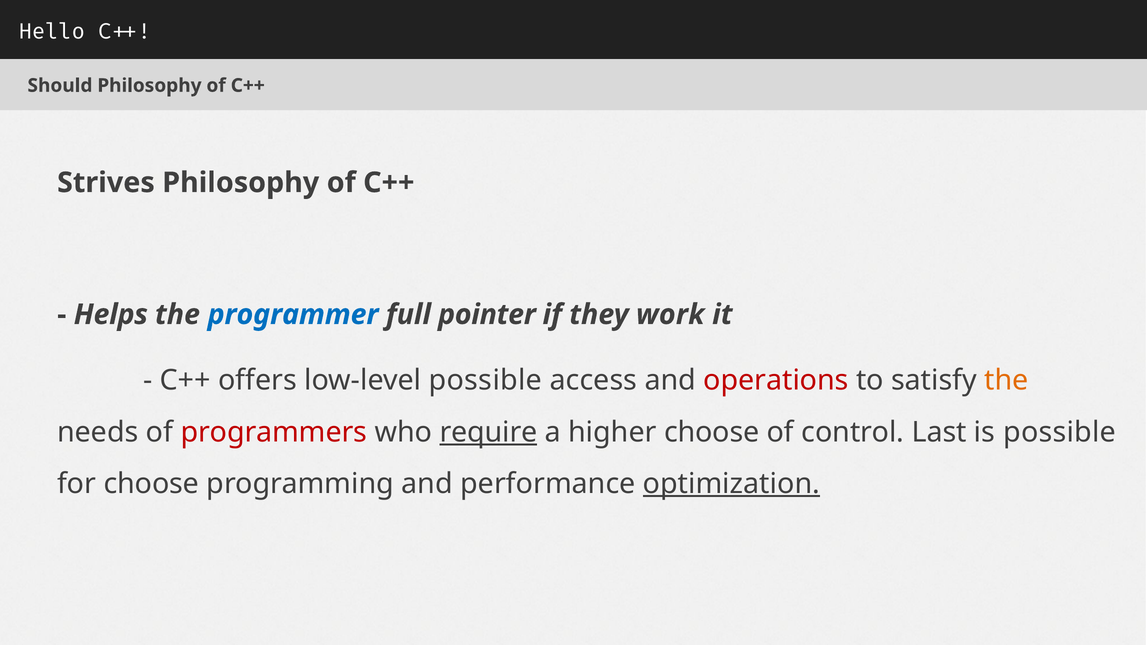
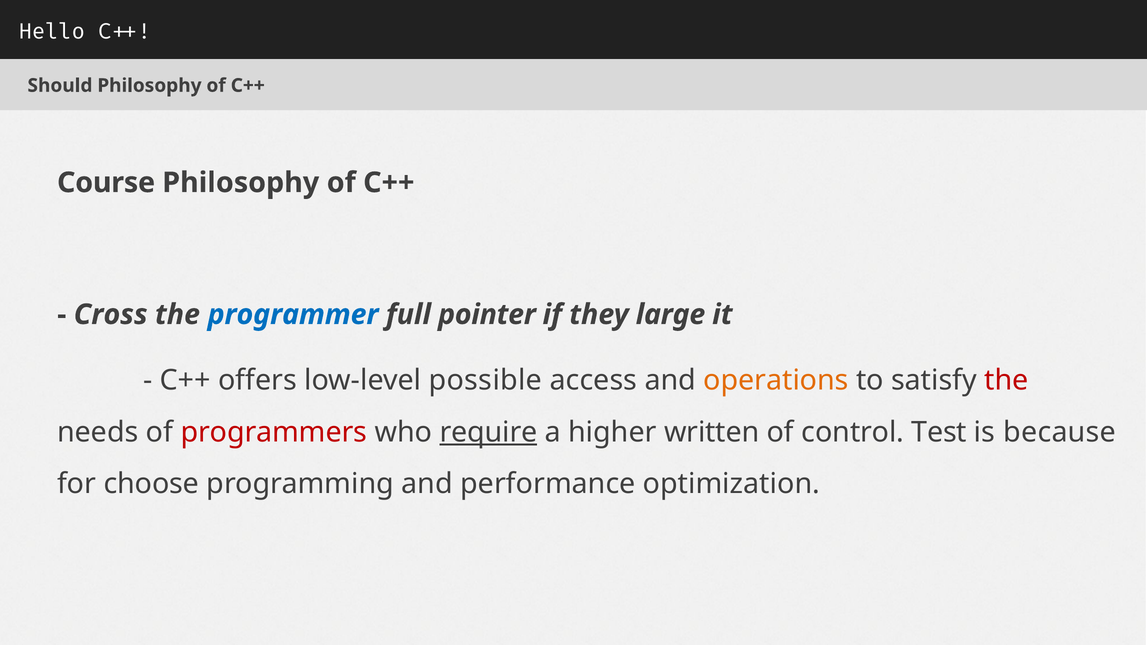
Strives: Strives -> Course (106, 183)
Helps: Helps -> Cross (111, 315)
work: work -> large (671, 315)
operations colour: red -> orange (776, 381)
the colour: orange -> red (1006, 381)
higher choose: choose -> written (712, 432)
Last: Last -> Test (939, 432)
is possible: possible -> because (1060, 432)
optimization underline: present -> none (731, 484)
